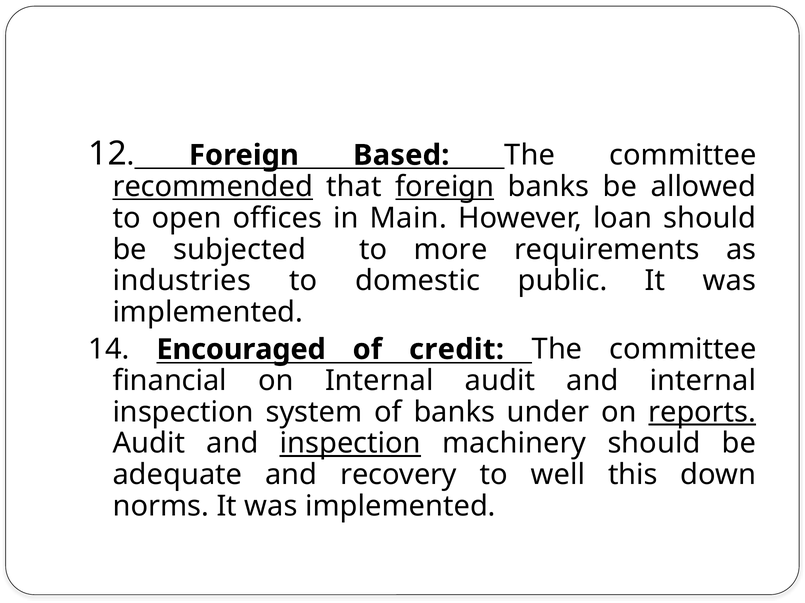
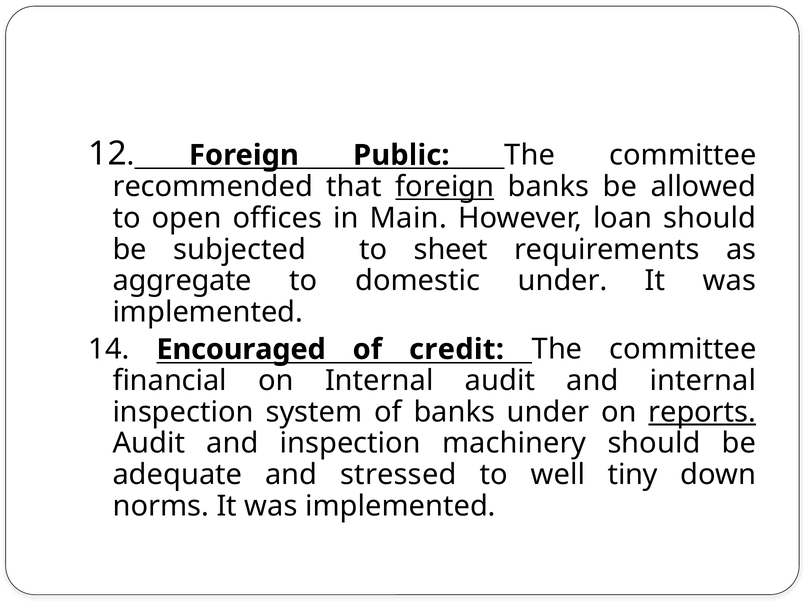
Based: Based -> Public (401, 155)
recommended underline: present -> none (213, 187)
more: more -> sheet (451, 250)
industries: industries -> aggregate (182, 281)
domestic public: public -> under (563, 281)
inspection underline: present -> none (350, 444)
recovery: recovery -> stressed (398, 475)
this: this -> tiny (633, 475)
